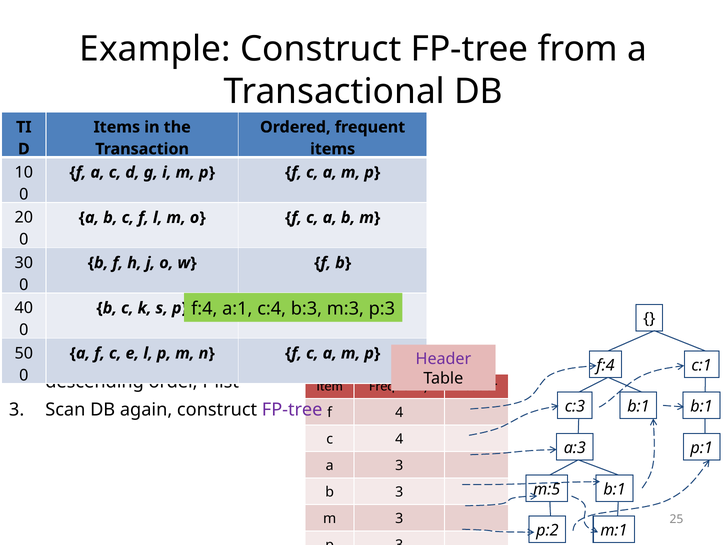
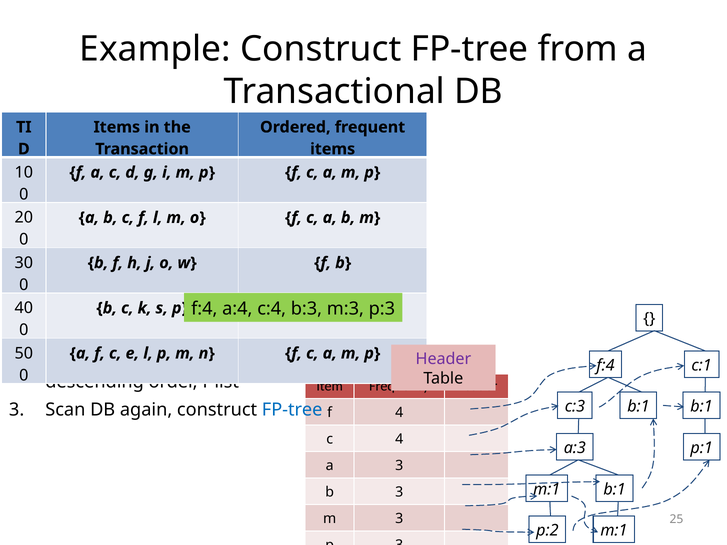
a:1: a:1 -> a:4 (237, 309)
FP-tree colour: purple -> blue (292, 410)
m:5: m:5 -> m:1 (547, 490)
